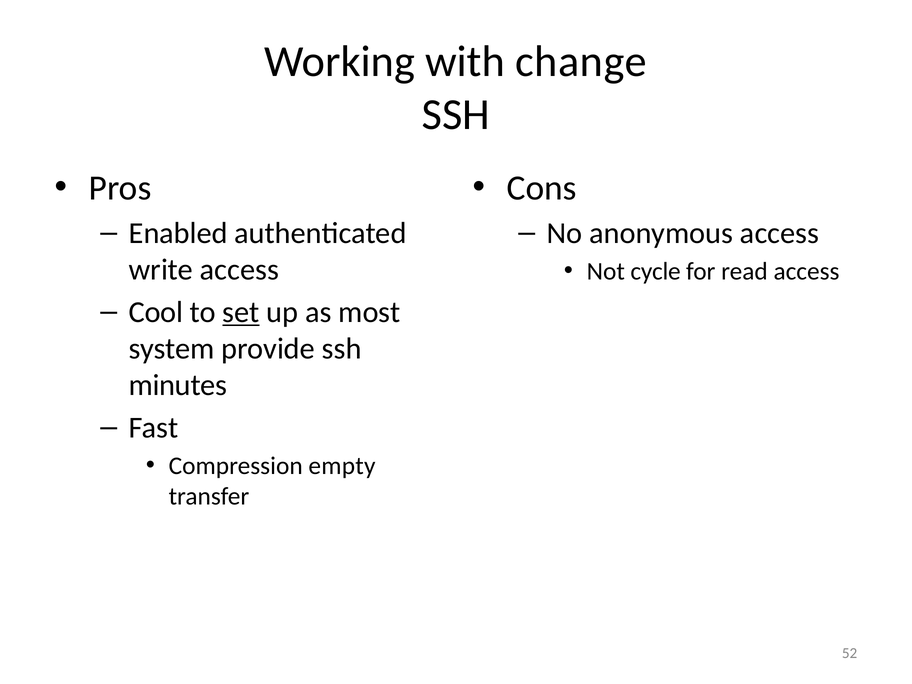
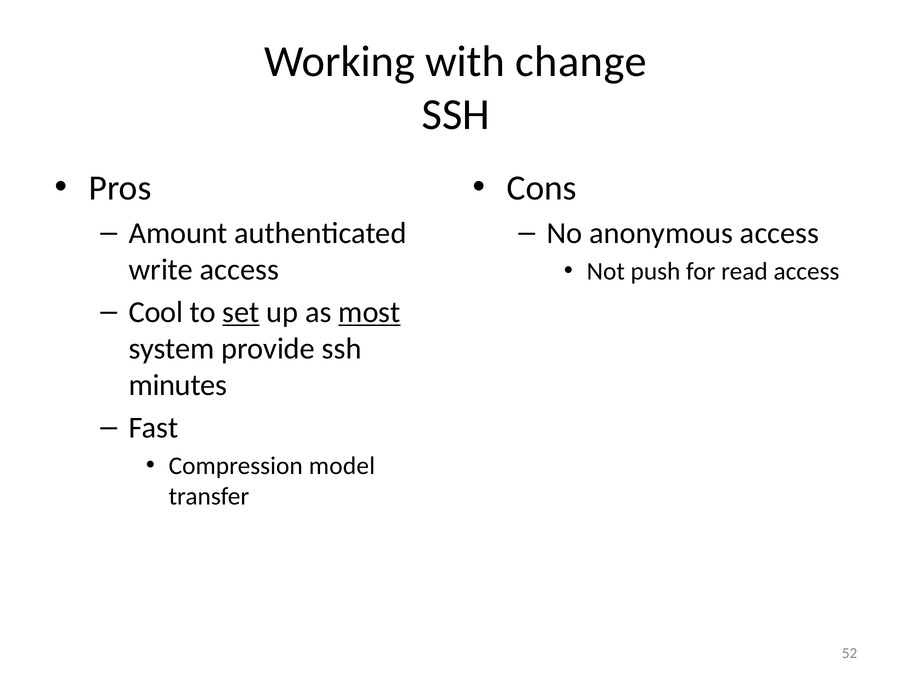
Enabled: Enabled -> Amount (178, 233)
cycle: cycle -> push (655, 271)
most underline: none -> present (369, 312)
empty: empty -> model (342, 466)
